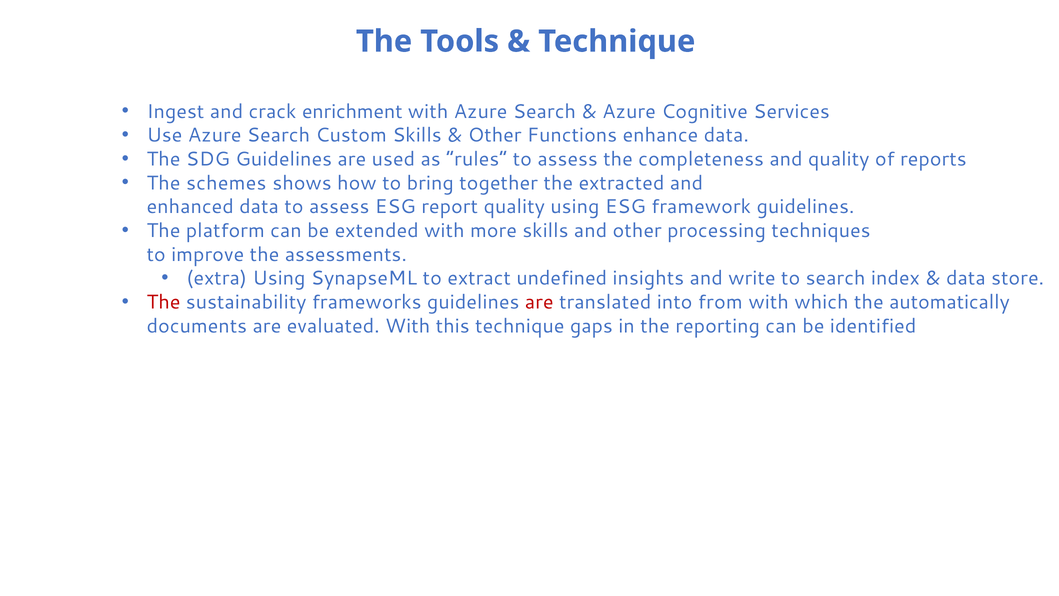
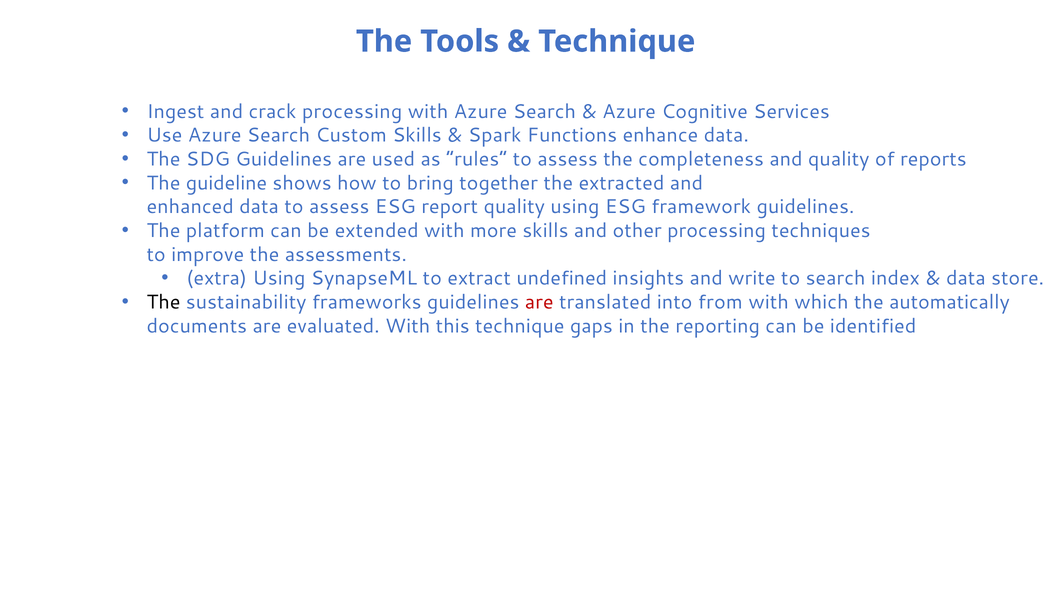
crack enrichment: enrichment -> processing (352, 111)
Other: Other -> Spark (495, 135)
schemes: schemes -> guideline (226, 183)
The colour: red -> black (164, 302)
